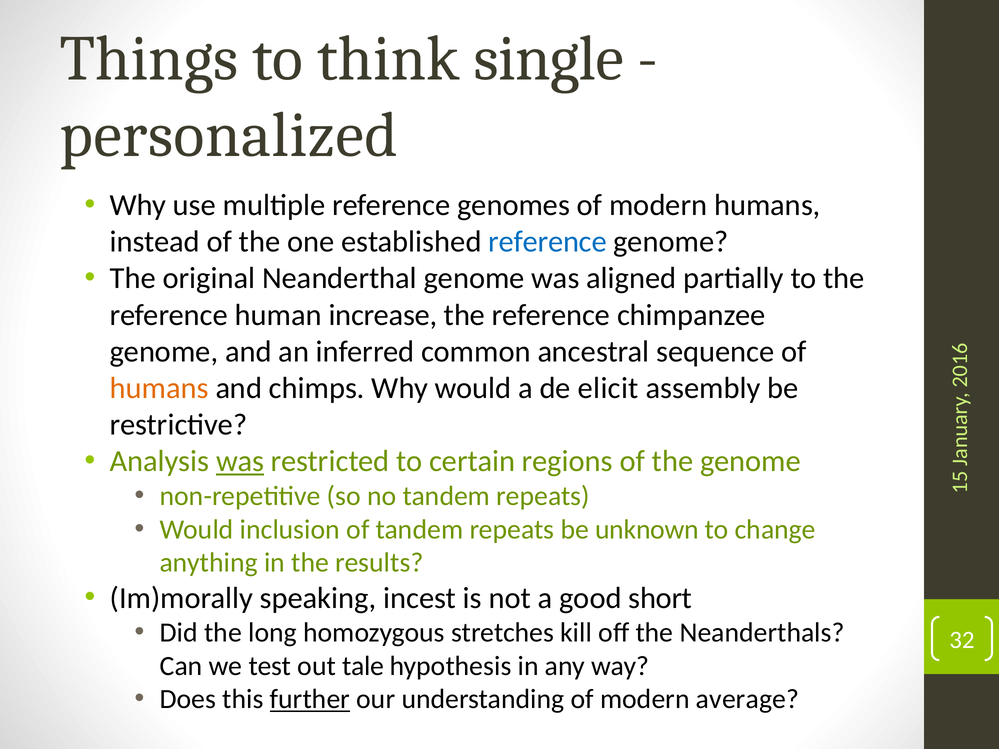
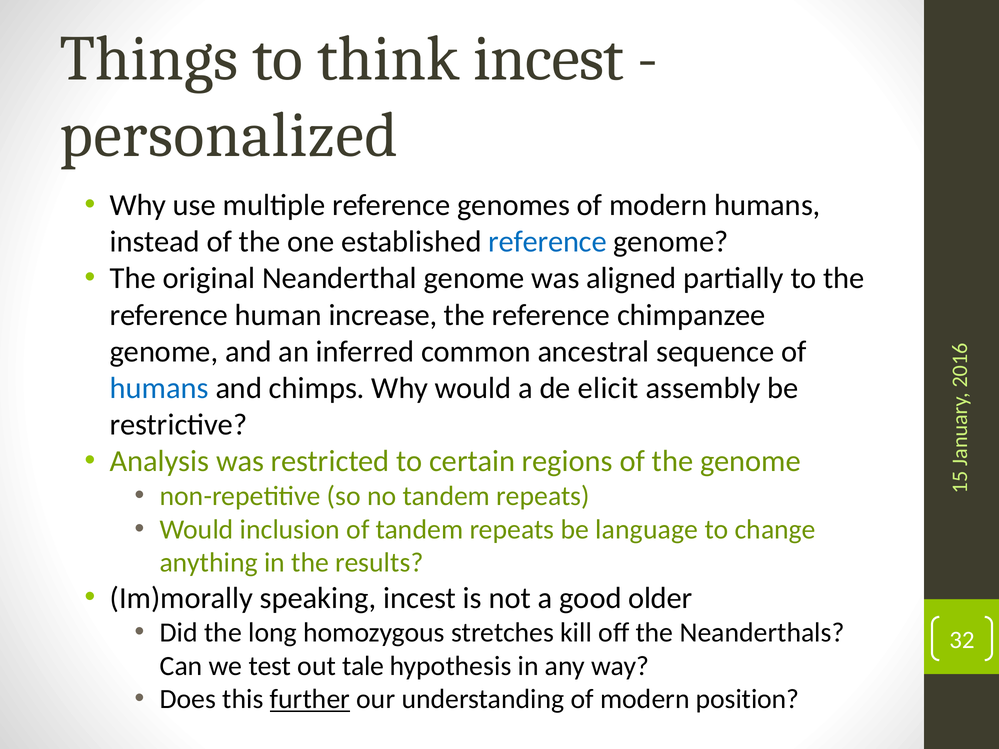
think single: single -> incest (549, 59)
humans colour: orange -> blue (159, 388)
was underline: present -> none (240, 462)
unknown: unknown -> language (647, 530)
short: short -> older (660, 598)
average: average -> position (748, 700)
